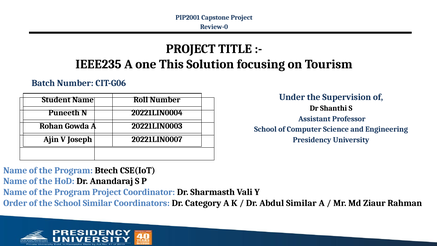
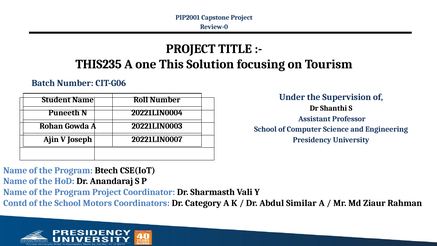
IEEE235: IEEE235 -> THIS235 (99, 64)
Order: Order -> Contd (15, 203)
School Similar: Similar -> Motors (97, 203)
